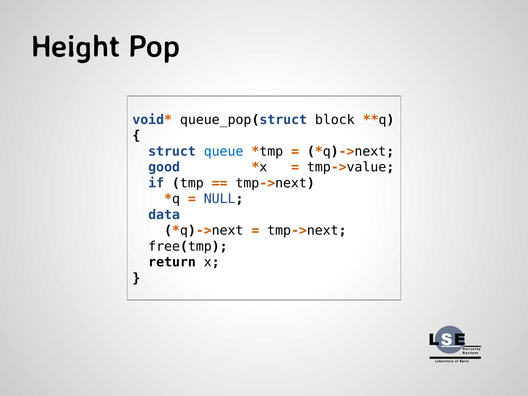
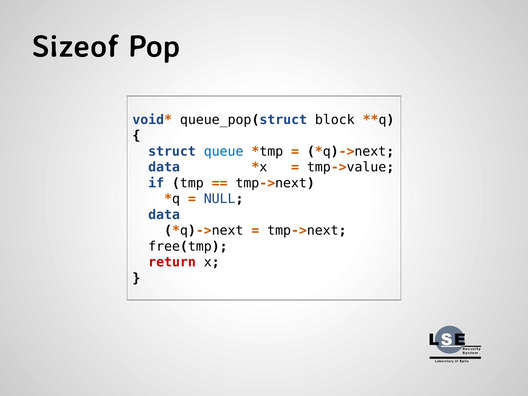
Height: Height -> Sizeof (75, 47)
good: good -> data (164, 167)
return colour: black -> red (172, 262)
